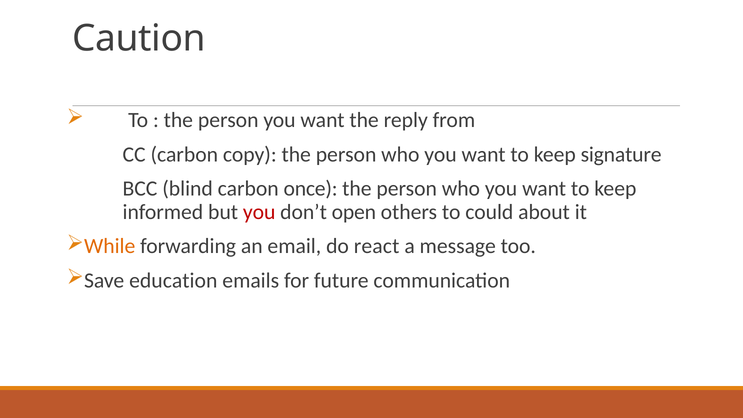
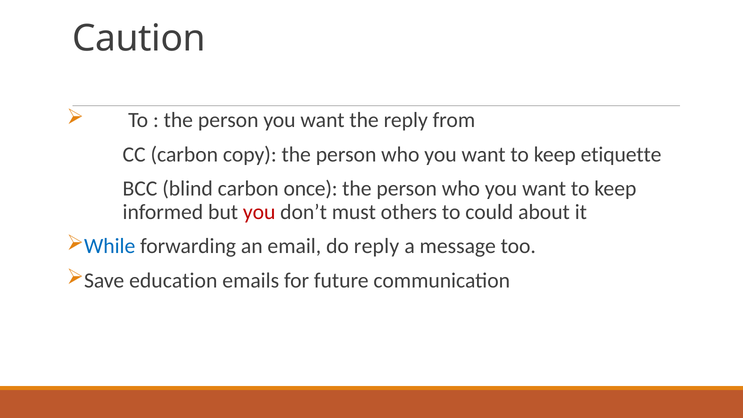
signature: signature -> etiquette (621, 154)
open: open -> must (354, 212)
While colour: orange -> blue (110, 246)
do react: react -> reply (377, 246)
